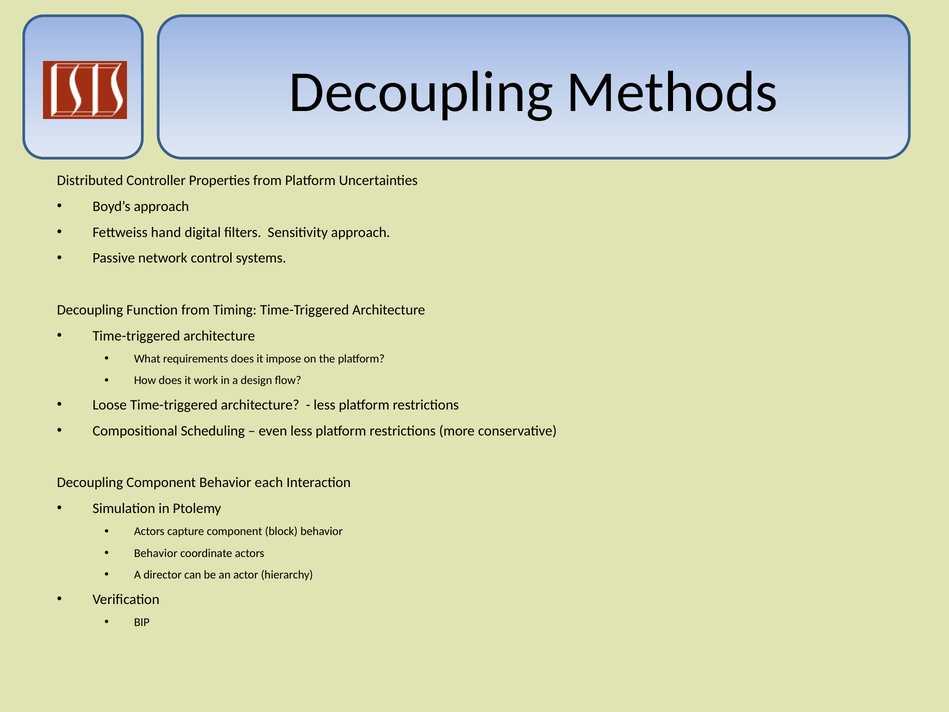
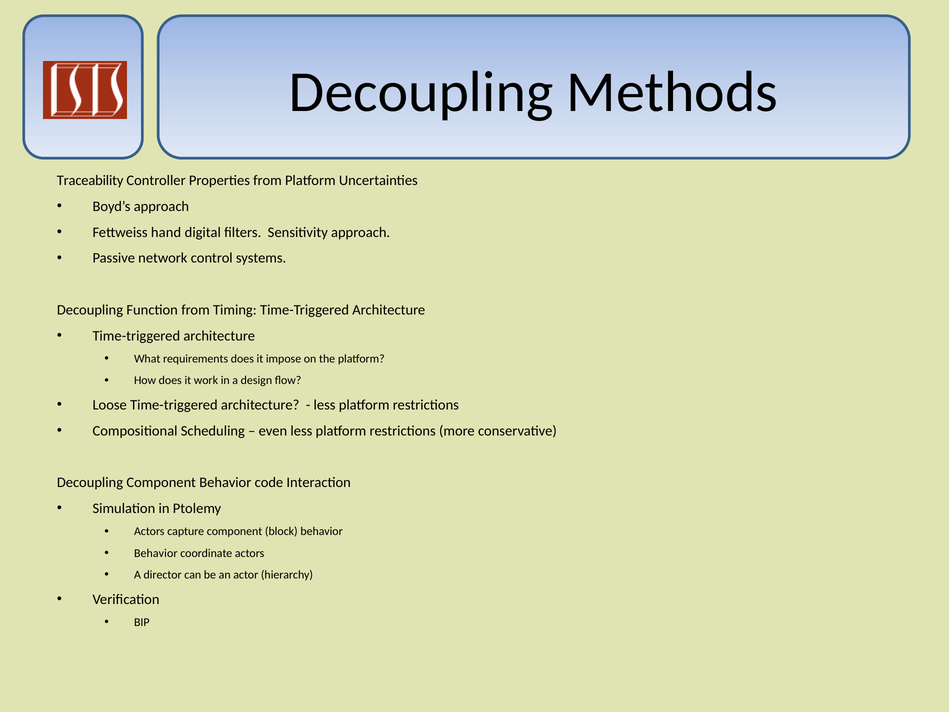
Distributed: Distributed -> Traceability (90, 181)
each: each -> code (269, 482)
